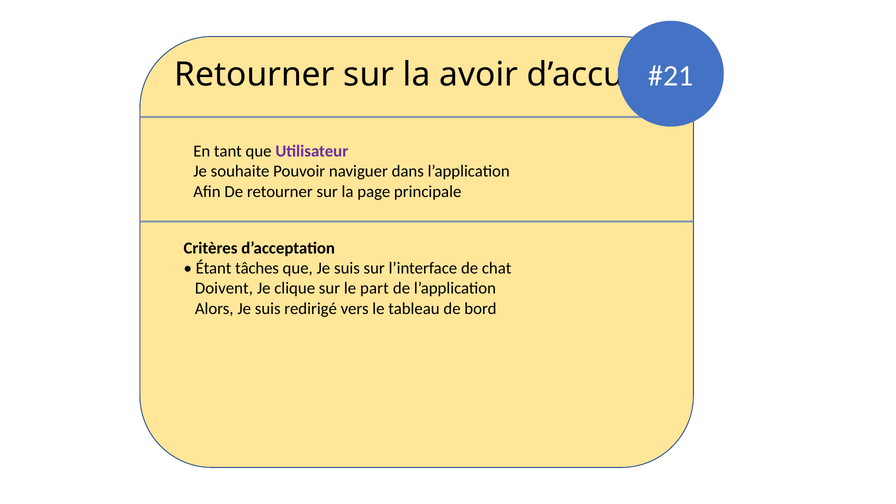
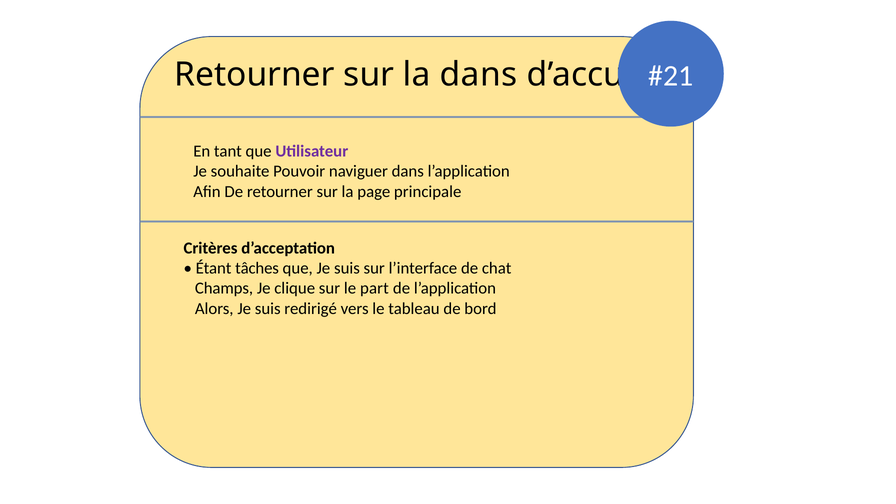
la avoir: avoir -> dans (479, 75)
Doivent: Doivent -> Champs (224, 288)
